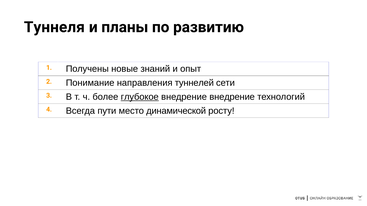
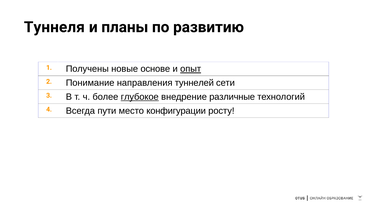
знаний: знаний -> основе (155, 69)
опыт underline: none -> present (191, 69)
внедрение внедрение: внедрение -> различные (232, 97)
динамической: динамической -> конфигурации (176, 111)
